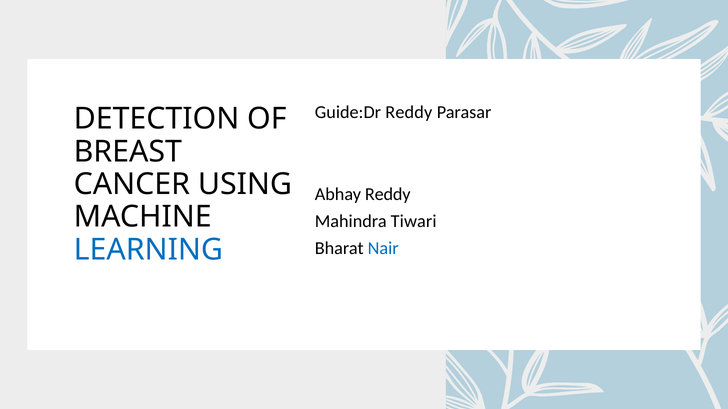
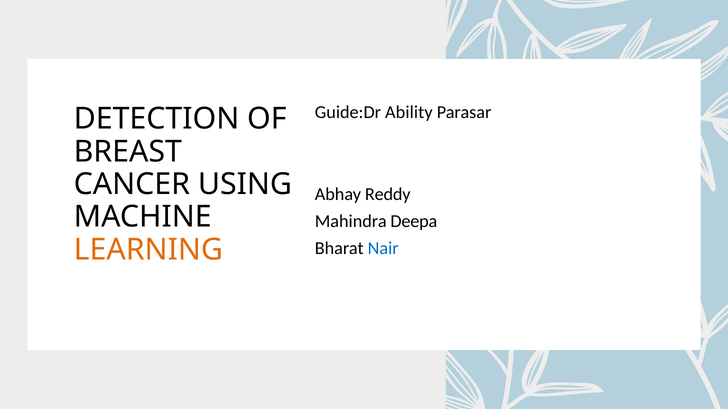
Guide:Dr Reddy: Reddy -> Ability (409, 113)
Tiwari: Tiwari -> Deepa (414, 222)
LEARNING colour: blue -> orange (148, 250)
